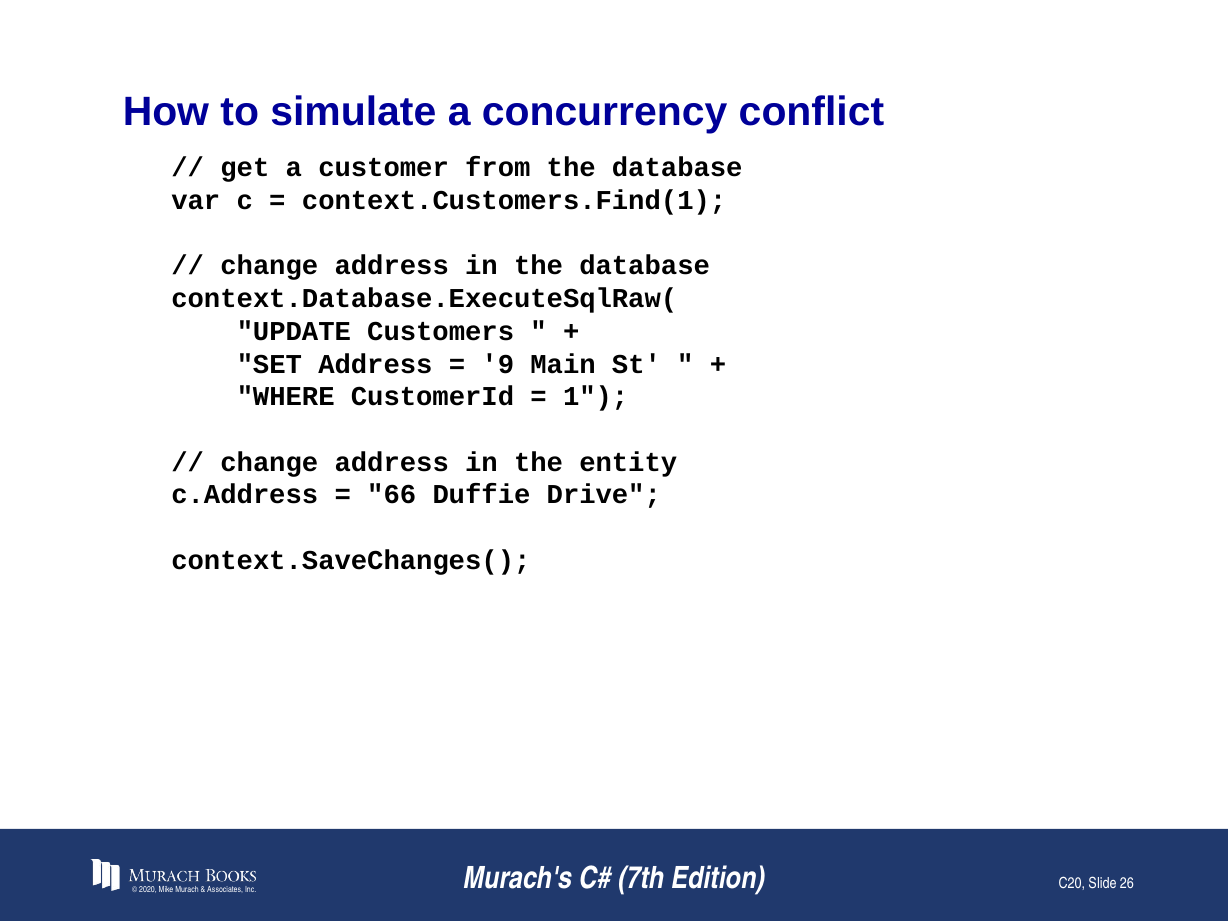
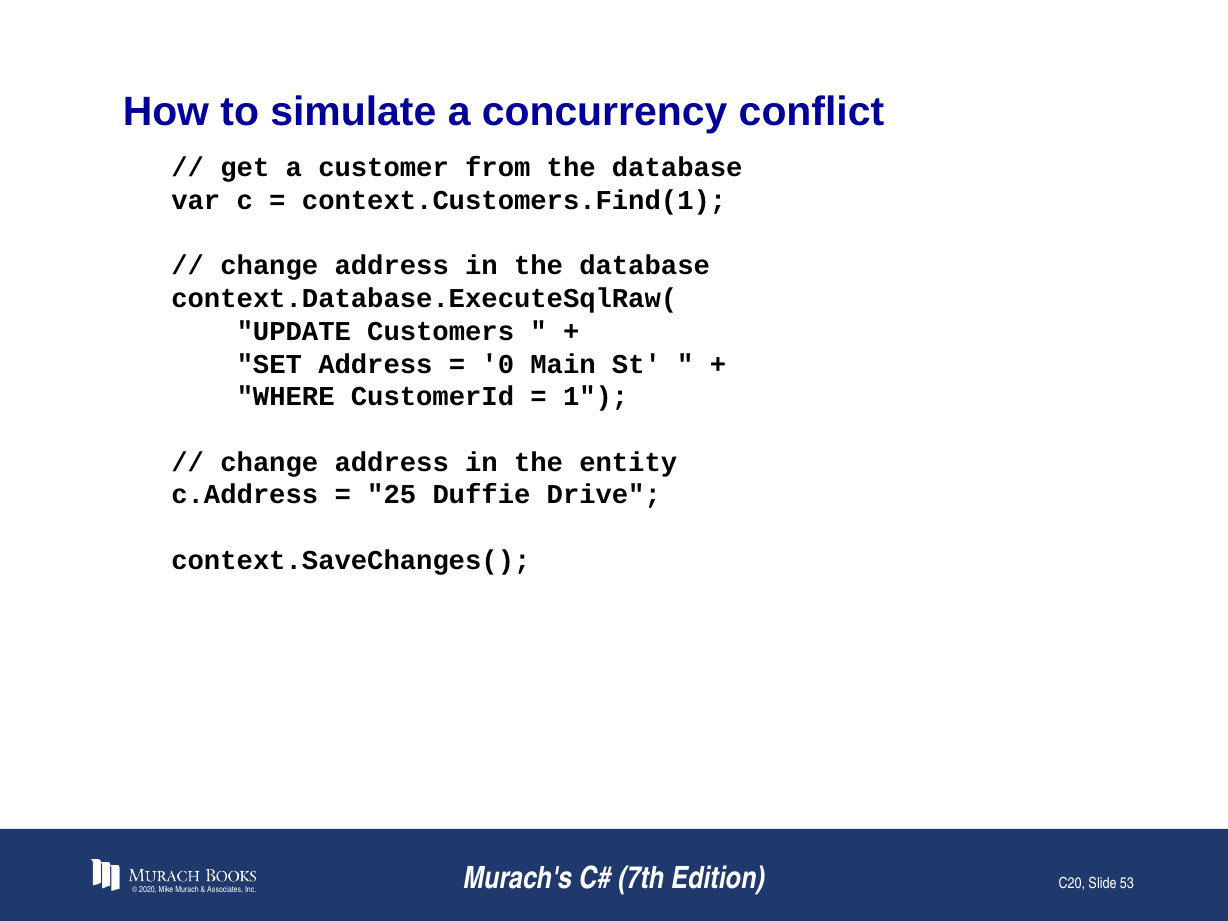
9: 9 -> 0 (498, 364)
66: 66 -> 25 (392, 495)
26: 26 -> 53 (1127, 884)
